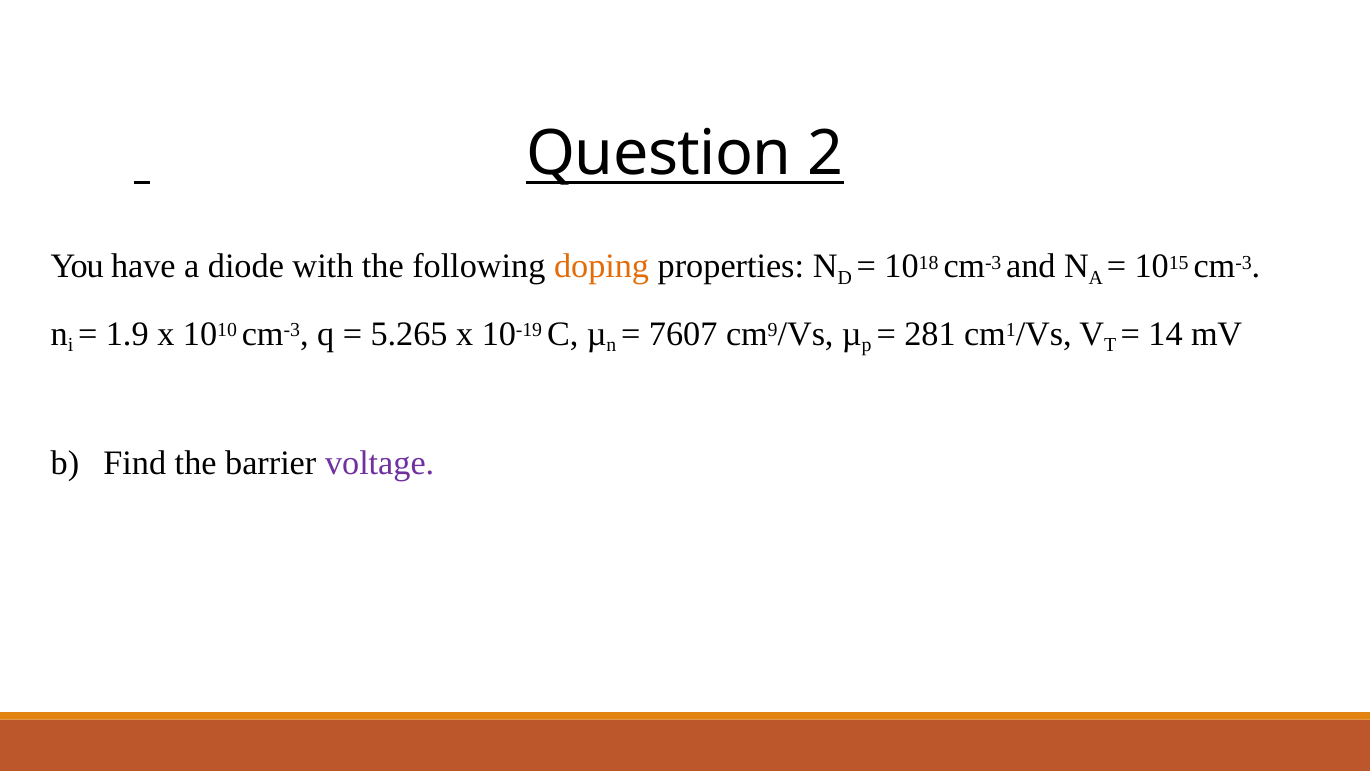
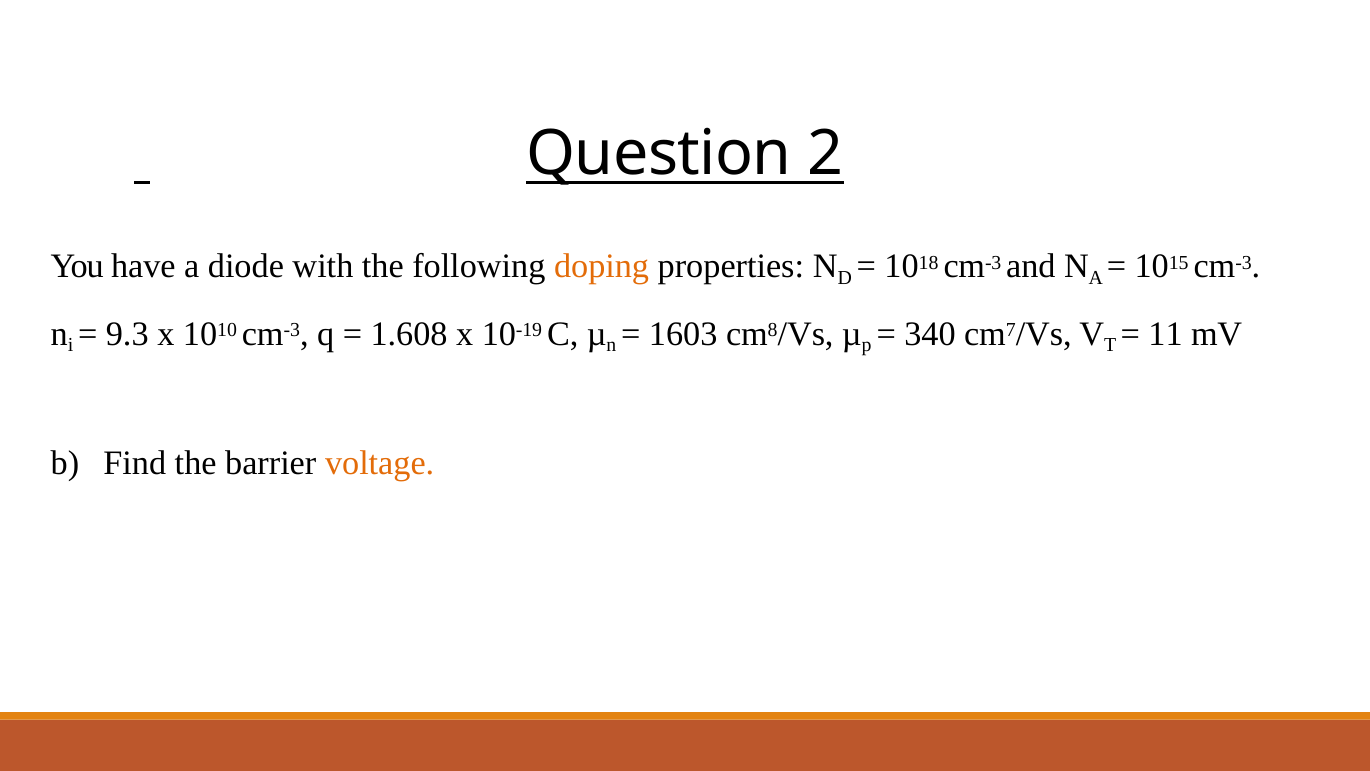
1.9: 1.9 -> 9.3 (127, 334)
5.265: 5.265 -> 1.608 (409, 334)
7607: 7607 -> 1603 (683, 334)
9: 9 -> 8 (773, 330)
281: 281 -> 340 (930, 334)
1: 1 -> 7 (1011, 330)
14: 14 -> 11 (1166, 334)
voltage colour: purple -> orange (380, 463)
